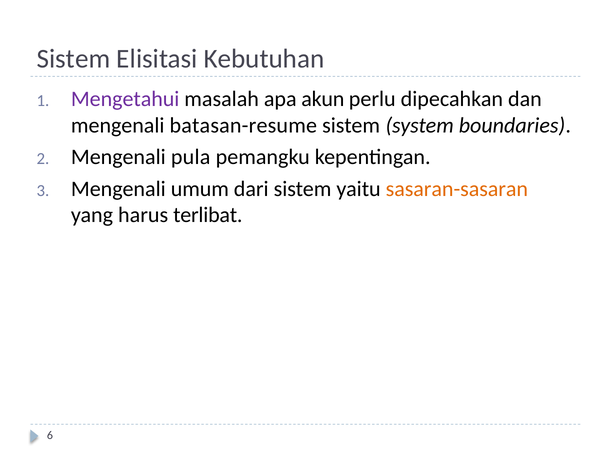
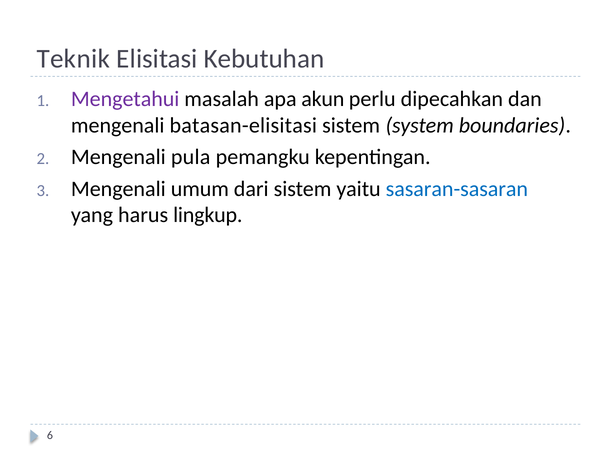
Sistem: Sistem -> Teknik (73, 59)
batasan-resume: batasan-resume -> batasan-elisitasi (243, 126)
sasaran-sasaran colour: orange -> blue (457, 189)
terlibat: terlibat -> lingkup (208, 215)
